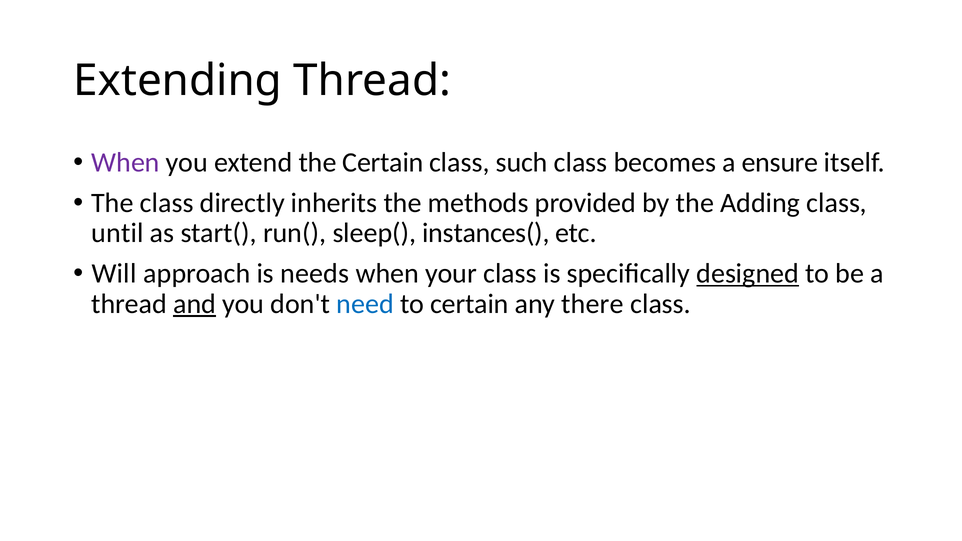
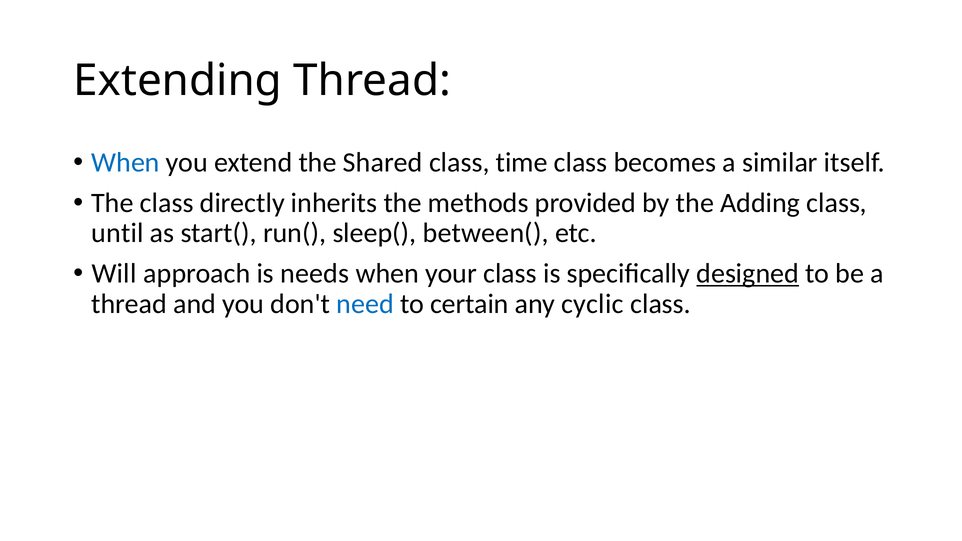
When colour: purple -> blue (126, 163)
the Certain: Certain -> Shared (383, 163)
such: such -> time (522, 163)
ensure: ensure -> similar (780, 163)
instances(: instances( -> between( (486, 233)
and underline: present -> none (195, 304)
there: there -> cyclic (593, 304)
